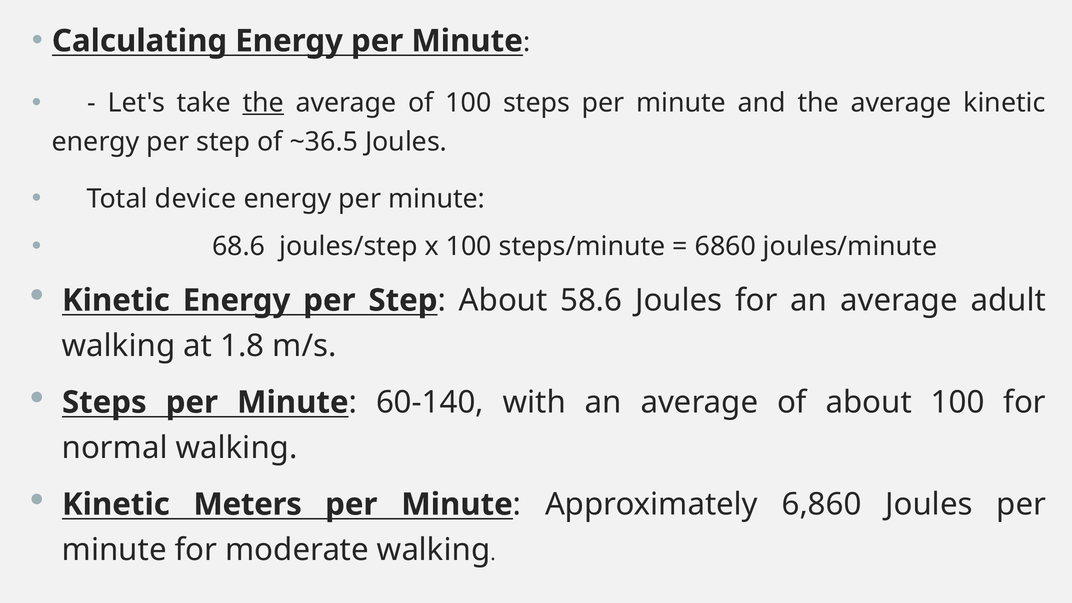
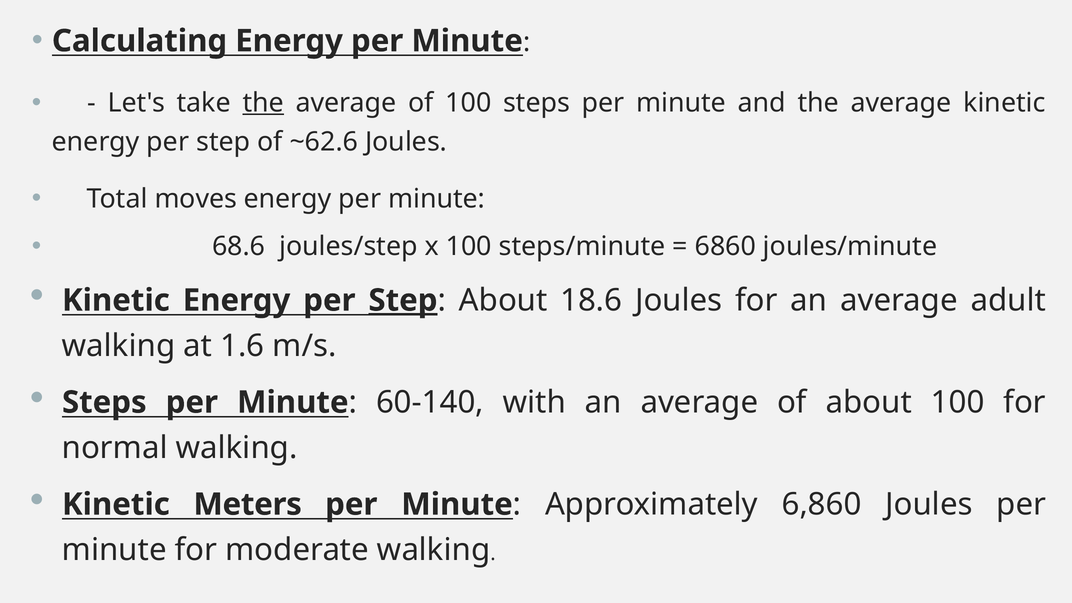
~36.5: ~36.5 -> ~62.6 (324, 142)
device: device -> moves (196, 199)
Step underline: none -> present (403, 300)
58.6: 58.6 -> 18.6 (591, 300)
1.8: 1.8 -> 1.6 (242, 346)
